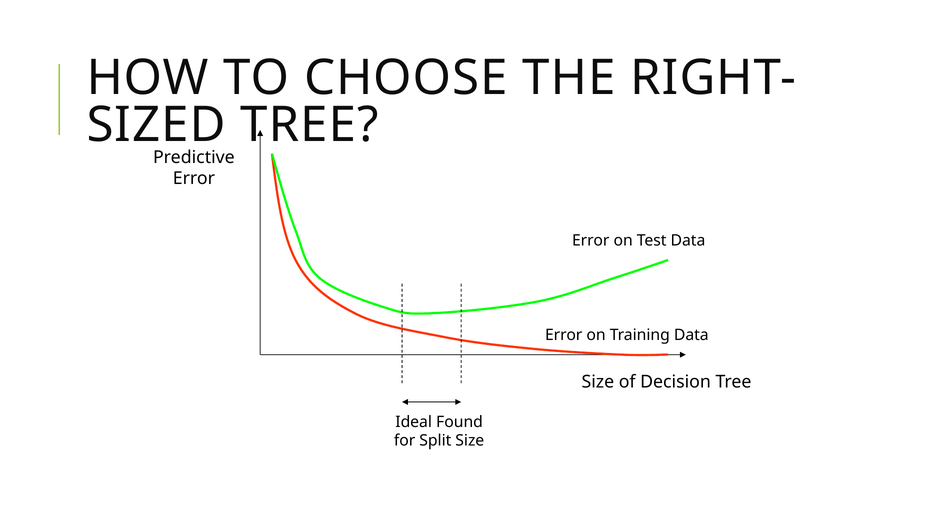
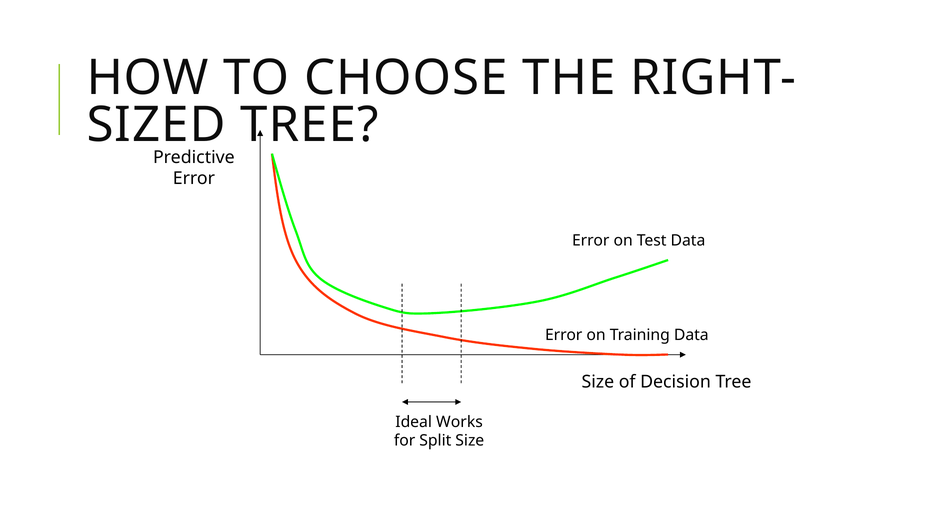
Found: Found -> Works (459, 422)
